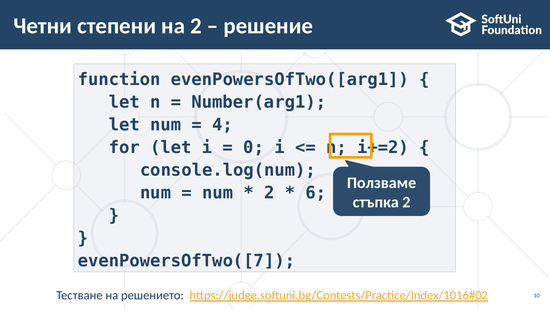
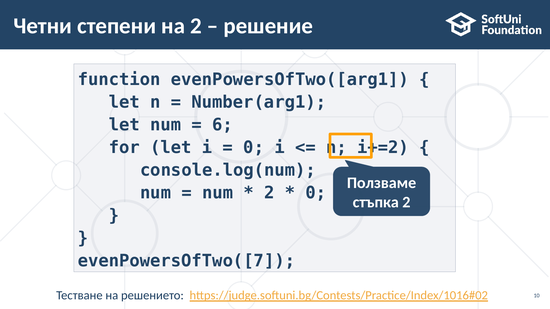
4: 4 -> 6 (223, 125)
6: 6 -> 0 (316, 193)
